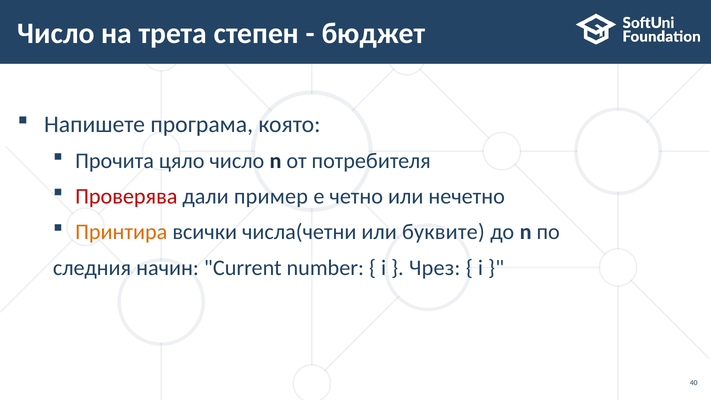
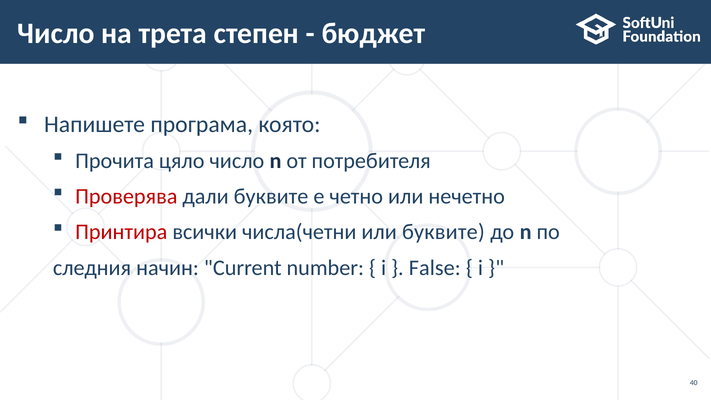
дали пример: пример -> буквите (271, 197)
Принтира colour: orange -> red (121, 232)
Чрез: Чрез -> False (435, 268)
